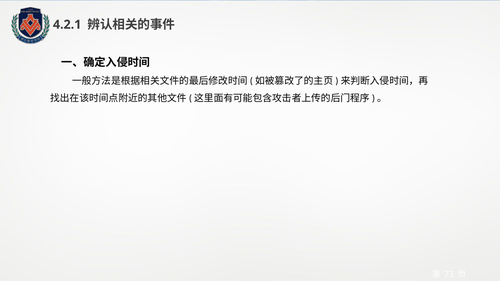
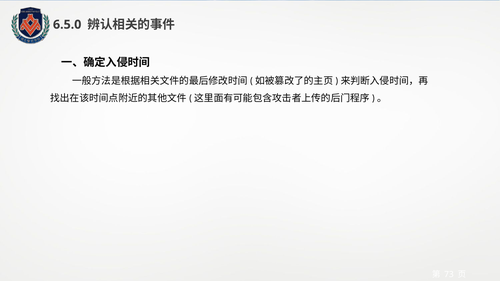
4.2.1: 4.2.1 -> 6.5.0 (67, 25)
